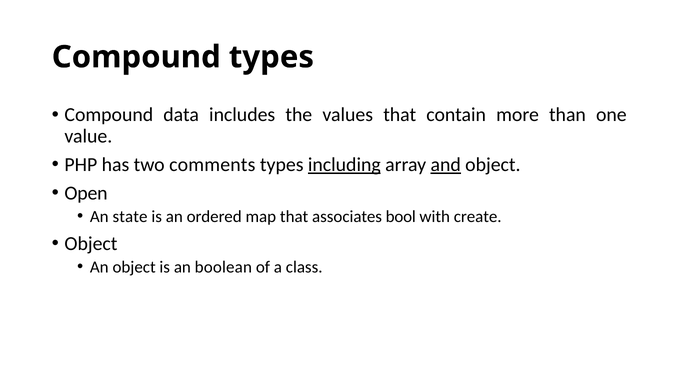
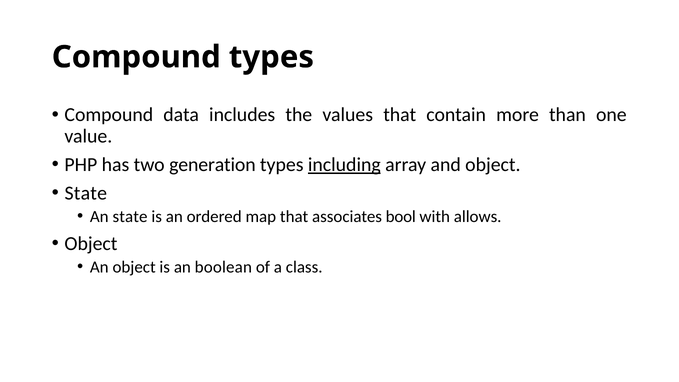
comments: comments -> generation (212, 165)
and underline: present -> none (446, 165)
Open: Open -> State (86, 193)
create: create -> allows (478, 217)
